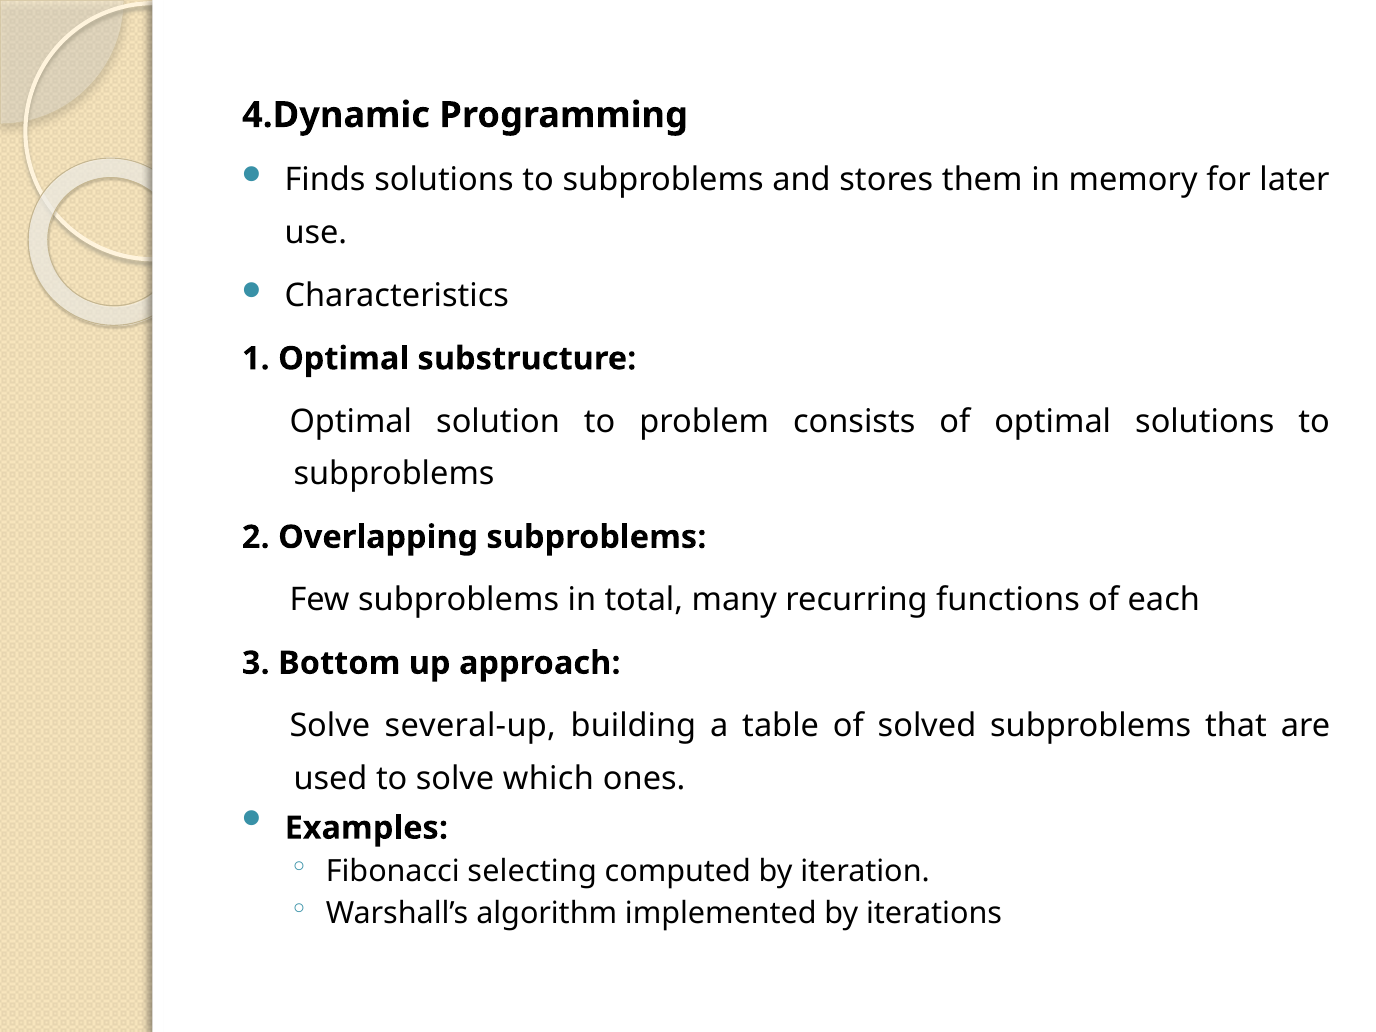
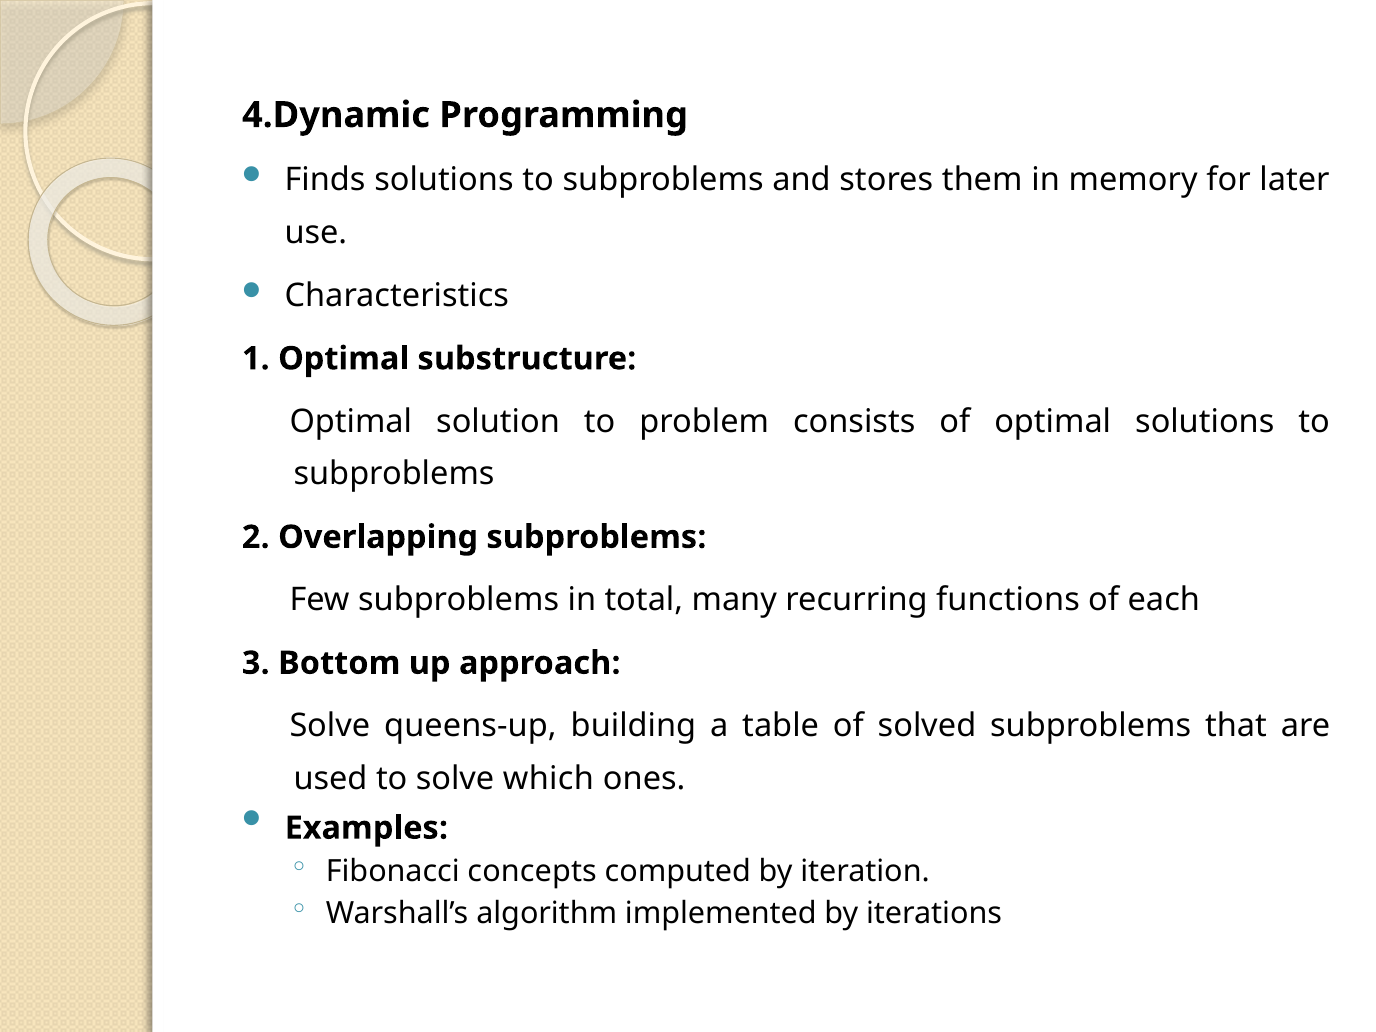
several-up: several-up -> queens-up (470, 726)
selecting: selecting -> concepts (532, 871)
